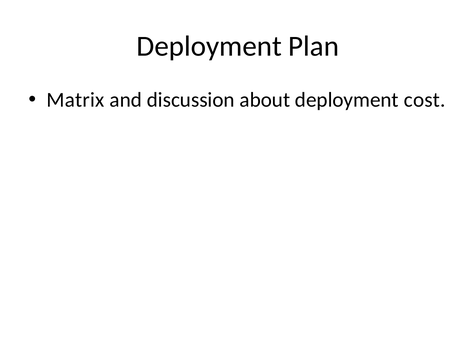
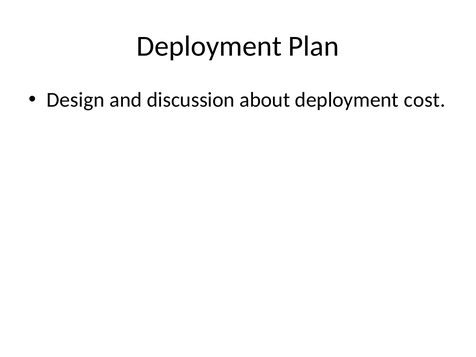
Matrix: Matrix -> Design (76, 100)
